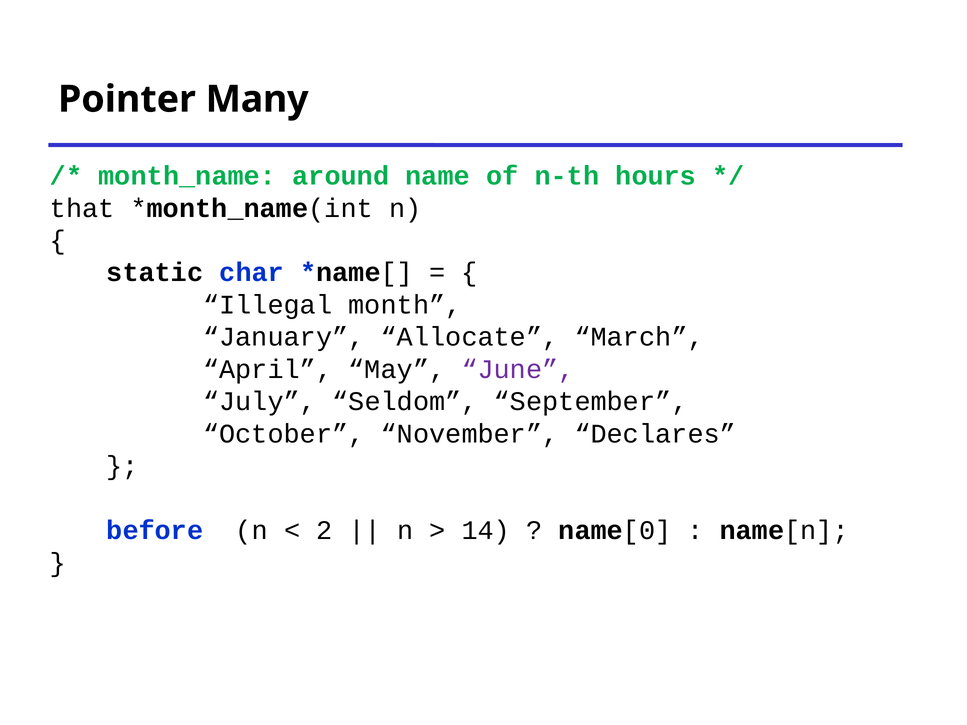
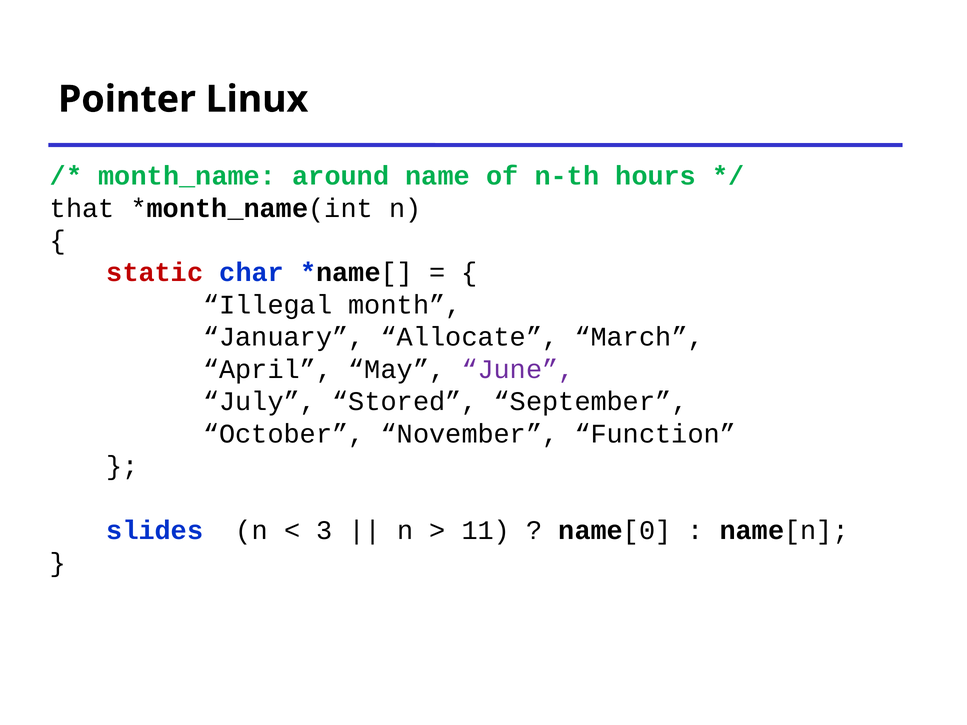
Many: Many -> Linux (257, 99)
static colour: black -> red (155, 273)
Seldom: Seldom -> Stored (405, 402)
Declares: Declares -> Function (655, 434)
before: before -> slides (155, 531)
2: 2 -> 3 (324, 531)
14: 14 -> 11 (486, 531)
